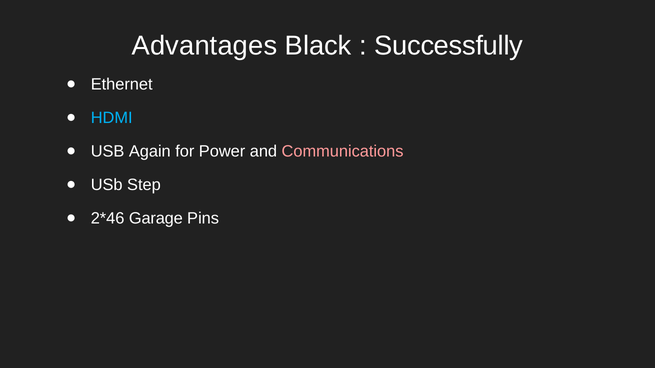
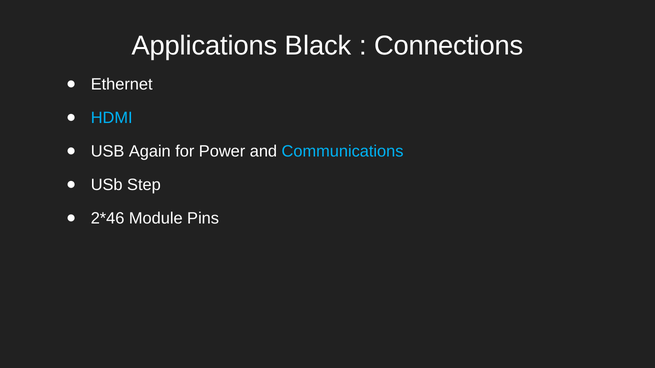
Advantages: Advantages -> Applications (205, 46)
Successfully: Successfully -> Connections (449, 46)
Communications colour: pink -> light blue (343, 151)
Garage: Garage -> Module (156, 218)
